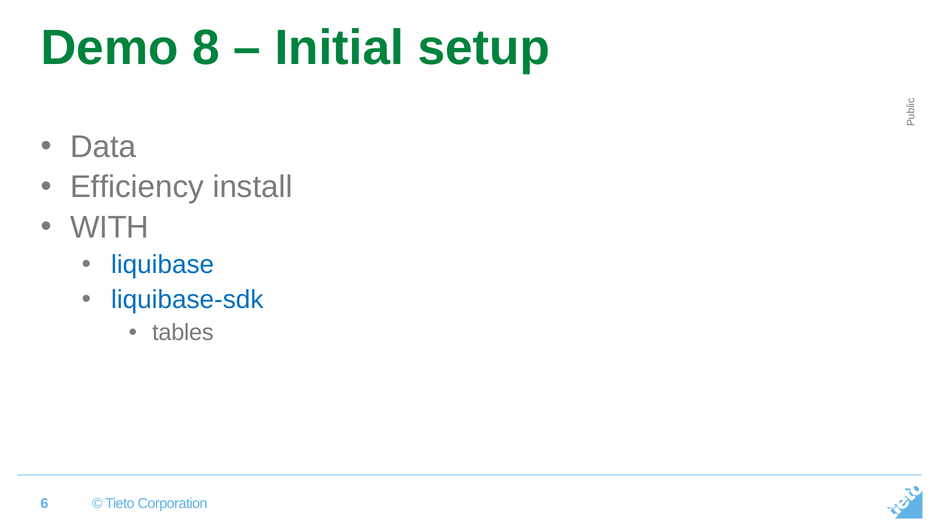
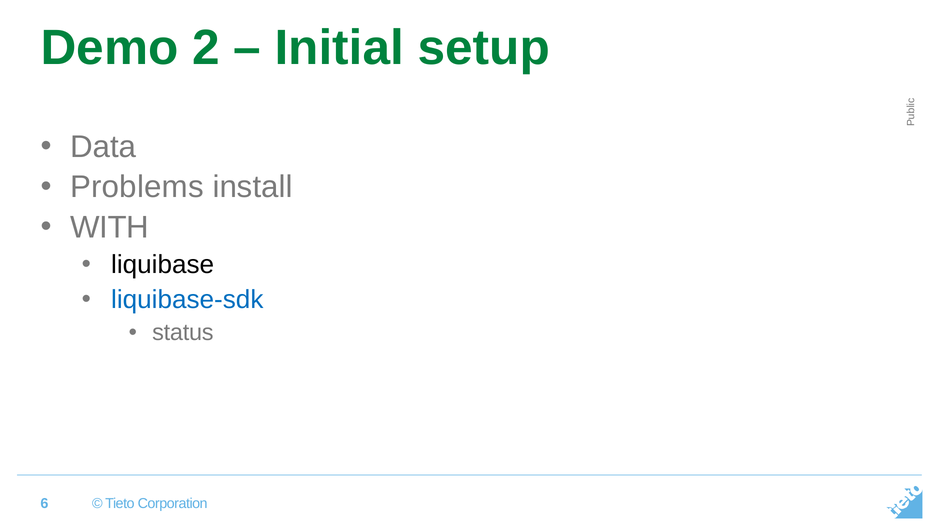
8: 8 -> 2 (206, 48)
Efficiency: Efficiency -> Problems (137, 187)
liquibase colour: blue -> black (163, 265)
tables: tables -> status (183, 333)
